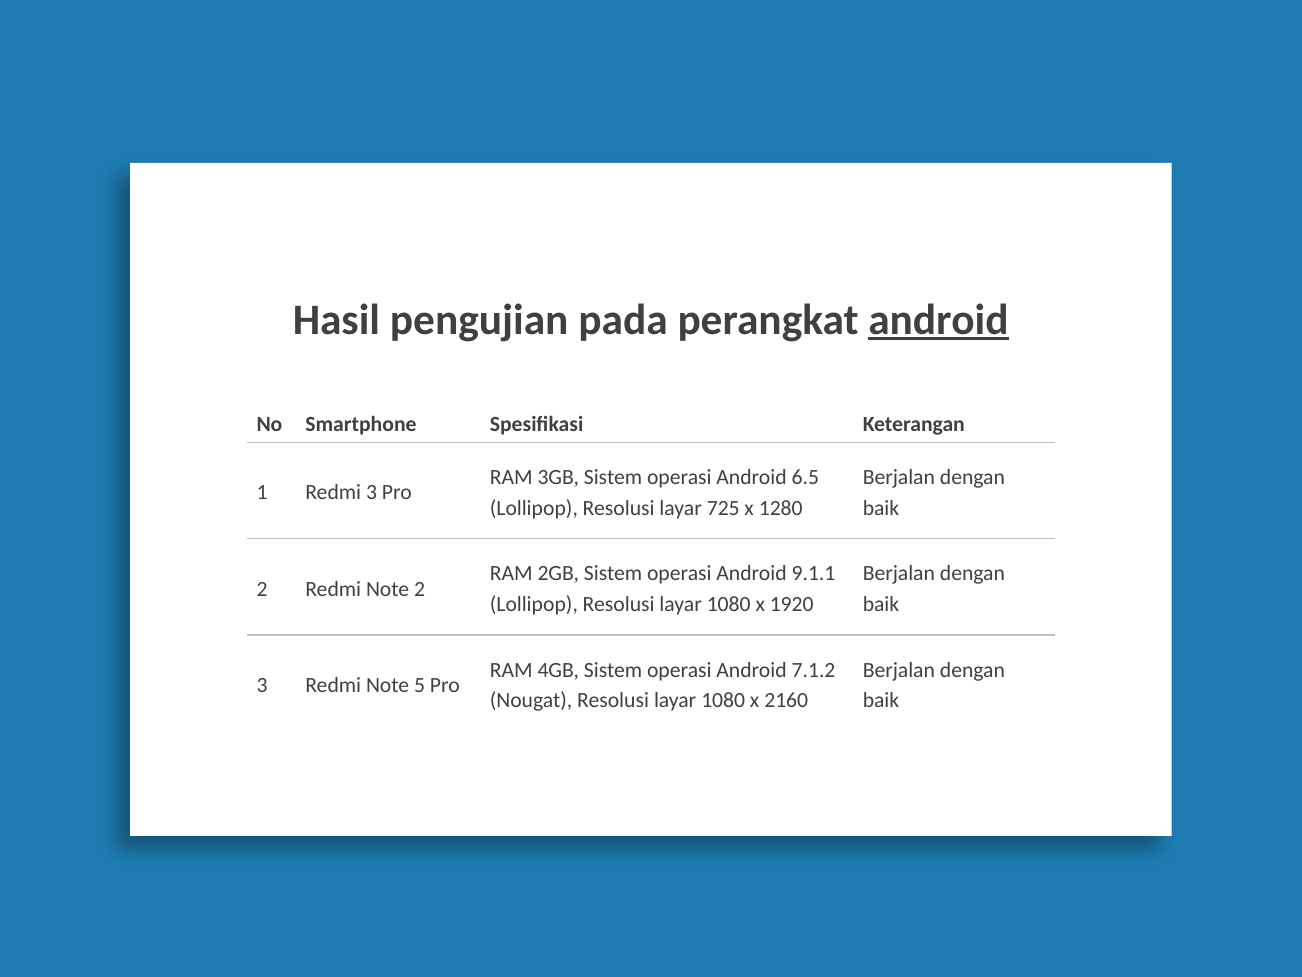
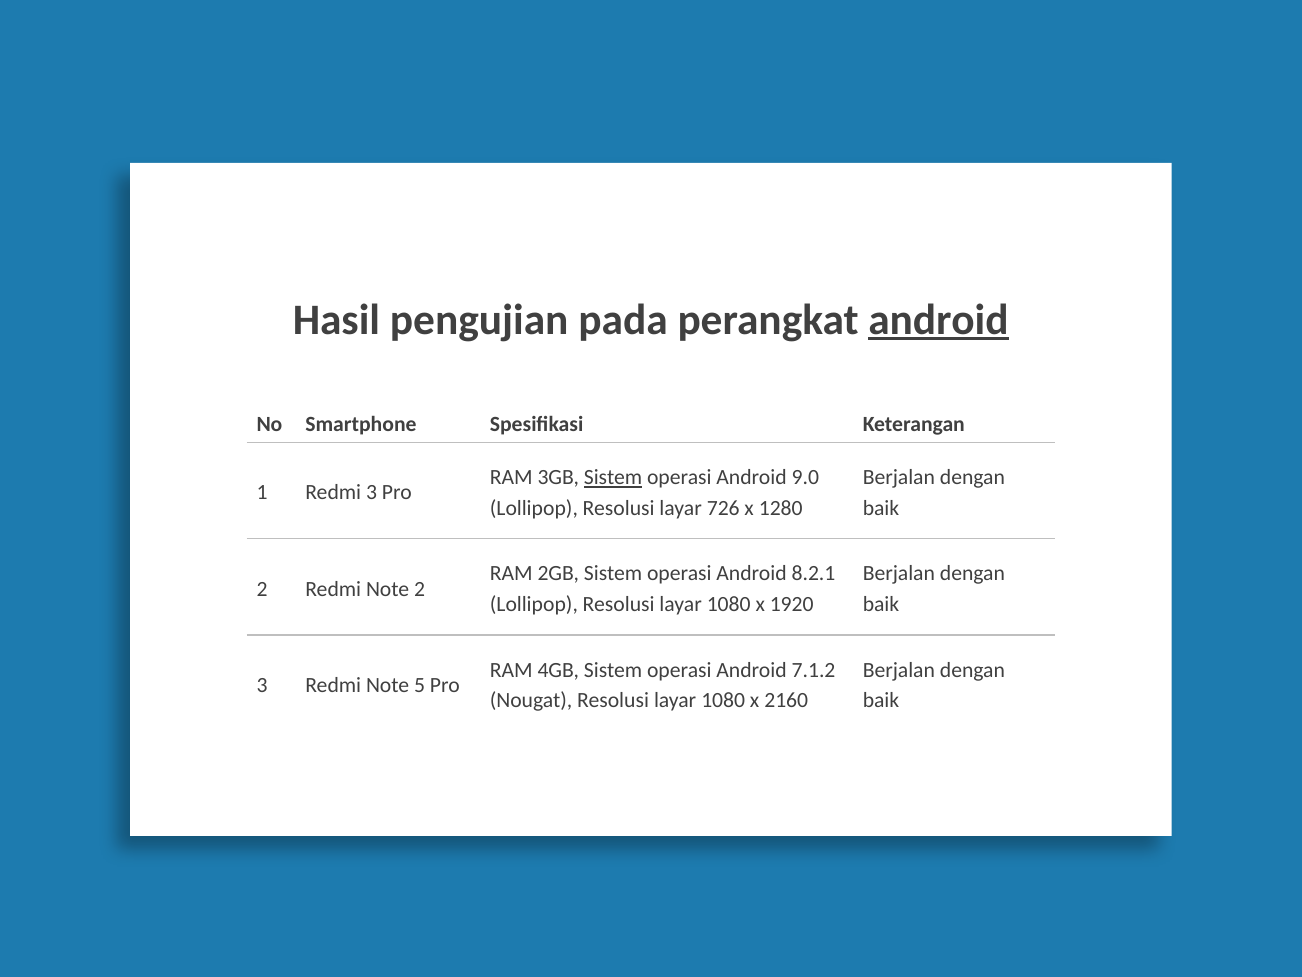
Sistem underline: none -> present (613, 477)
6.5: 6.5 -> 9.0 (805, 477)
725: 725 -> 726 (723, 508)
9.1.1: 9.1.1 -> 8.2.1 (813, 574)
